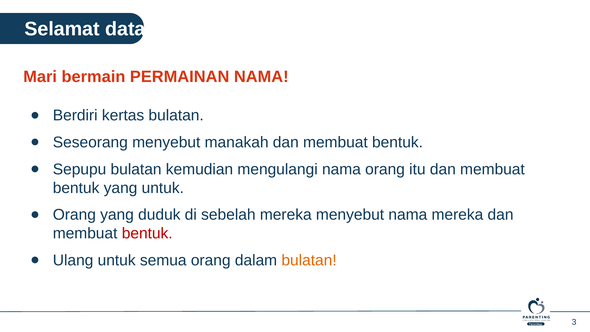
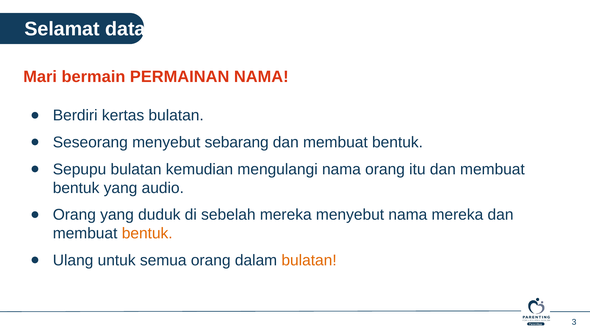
manakah: manakah -> sebarang (237, 142)
yang untuk: untuk -> audio (163, 188)
bentuk colour: red -> orange (147, 233)
